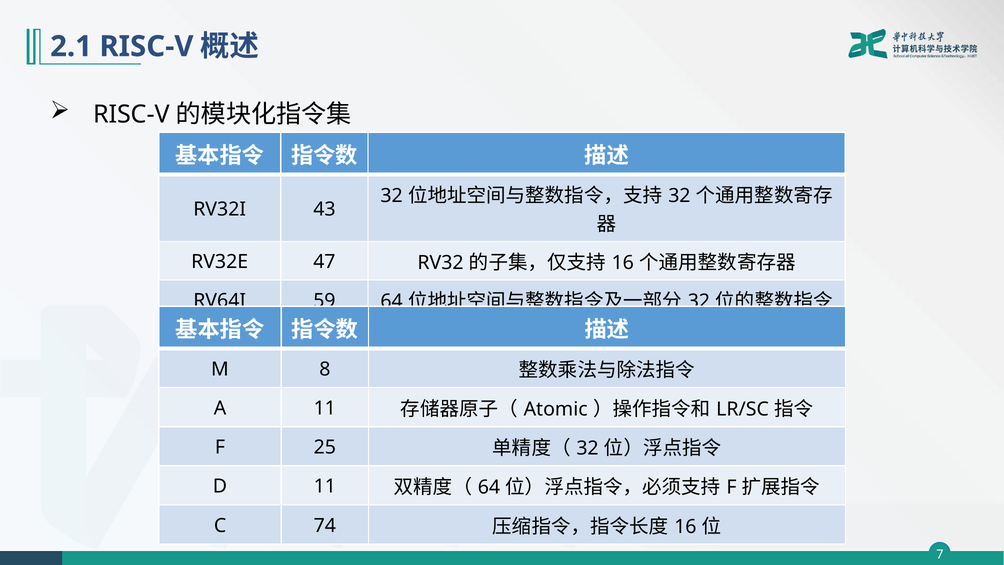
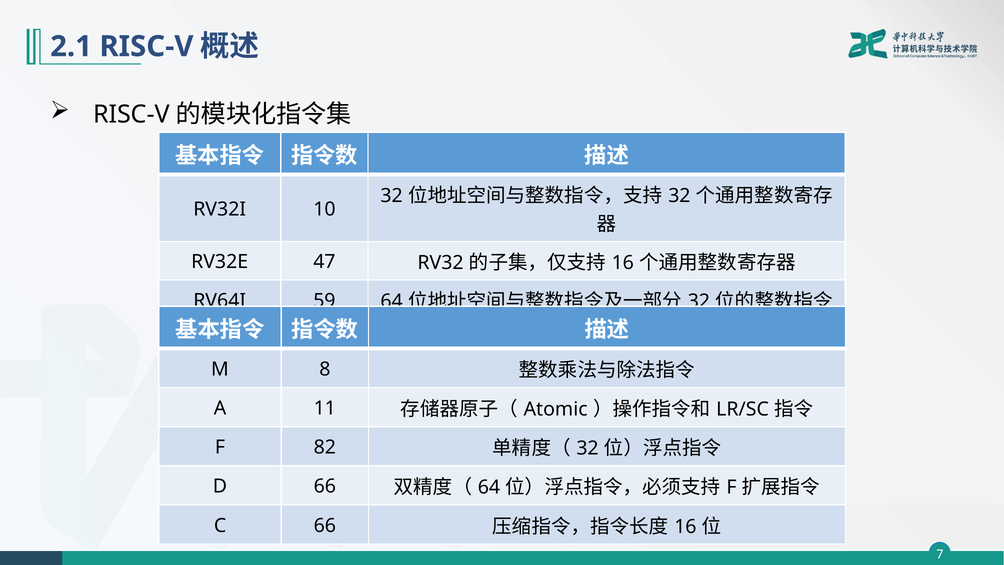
43: 43 -> 10 (324, 209)
25: 25 -> 82 (325, 447)
D 11: 11 -> 66 (325, 486)
C 74: 74 -> 66 (325, 525)
